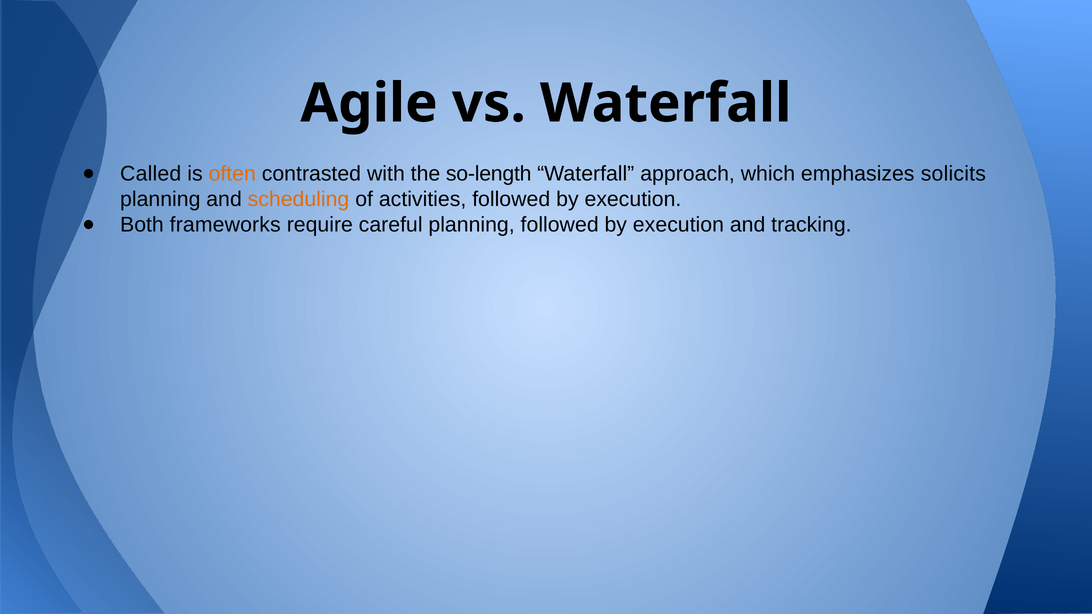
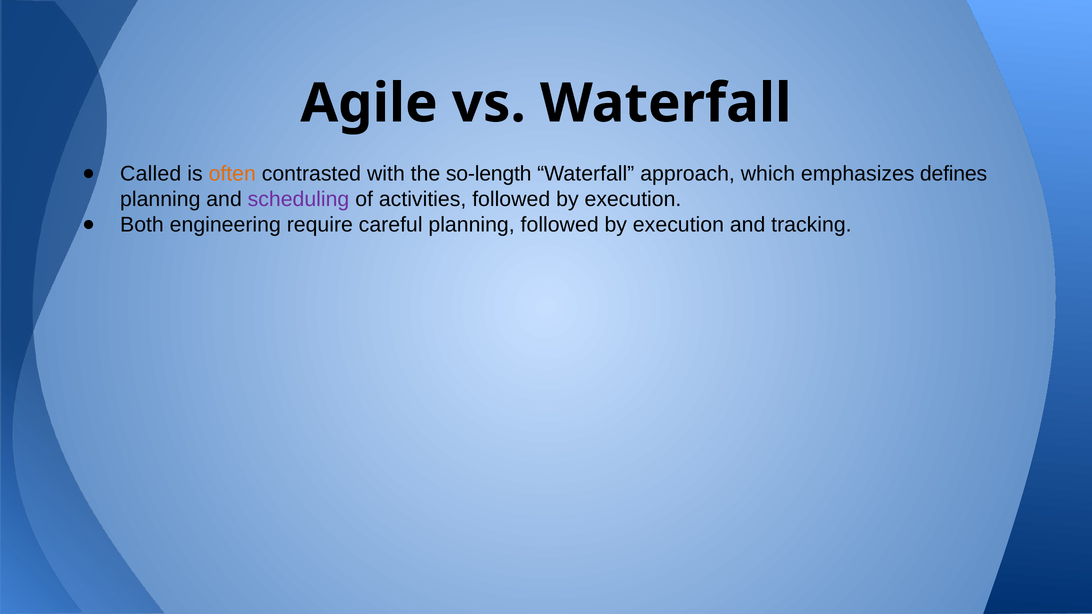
solicits: solicits -> defines (954, 174)
scheduling colour: orange -> purple (299, 199)
frameworks: frameworks -> engineering (225, 225)
